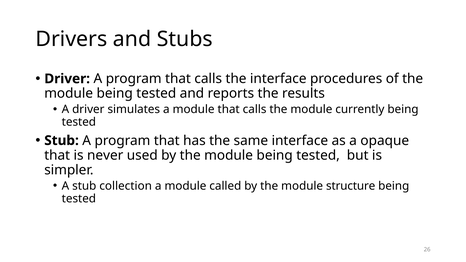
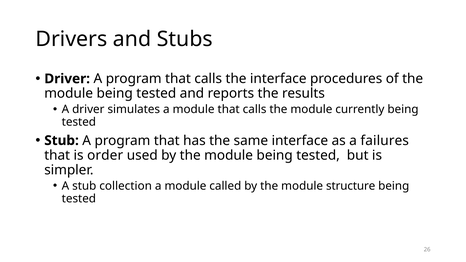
opaque: opaque -> failures (385, 141)
never: never -> order (105, 155)
